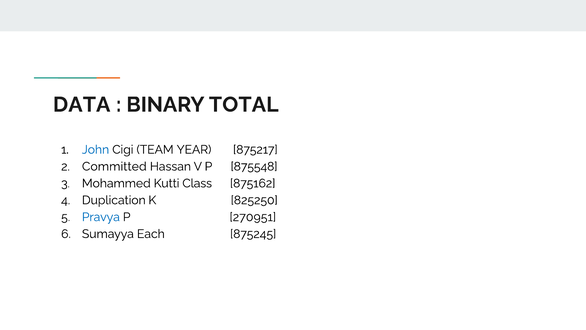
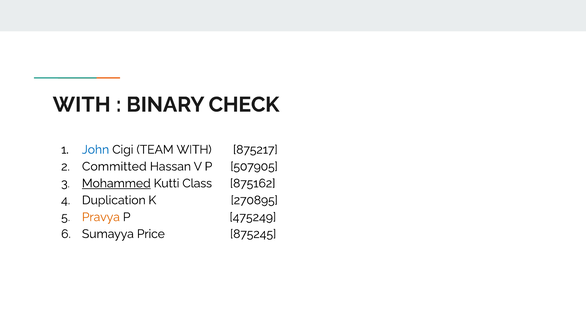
DATA: DATA -> WITH (82, 105)
TOTAL: TOTAL -> CHECK (244, 105)
TEAM YEAR: YEAR -> WITH (194, 149)
875548: 875548 -> 507905 (254, 166)
Mohammed underline: none -> present (116, 183)
825250: 825250 -> 270895 (254, 200)
Pravya colour: blue -> orange (101, 217)
270951: 270951 -> 475249 (253, 217)
Each: Each -> Price (151, 234)
